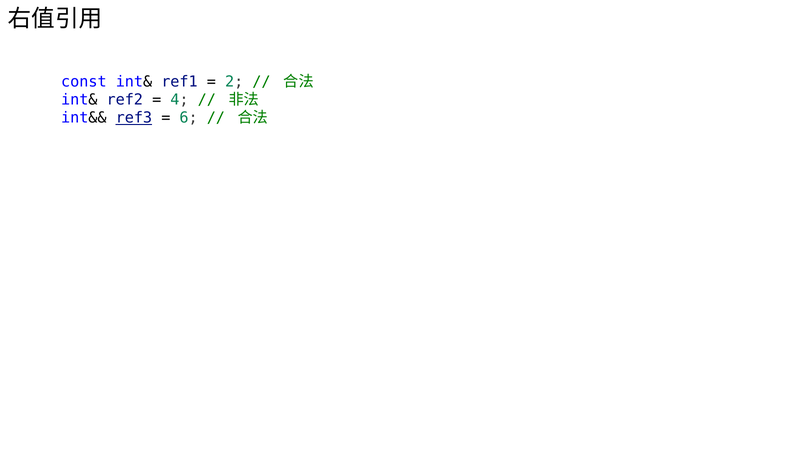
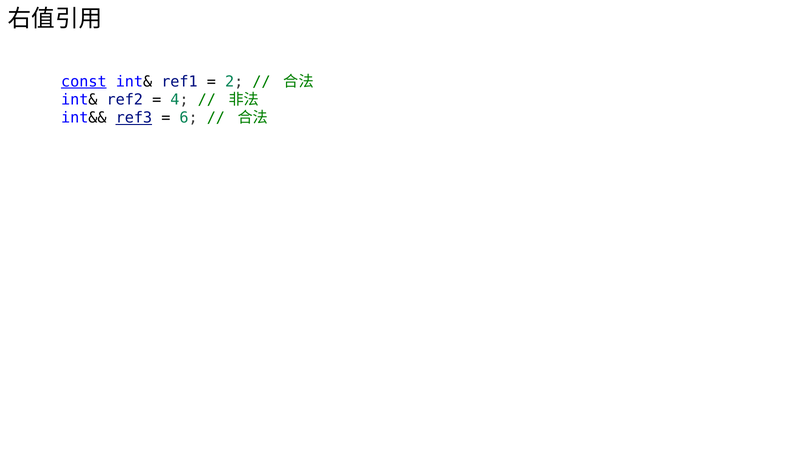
const underline: none -> present (84, 82)
